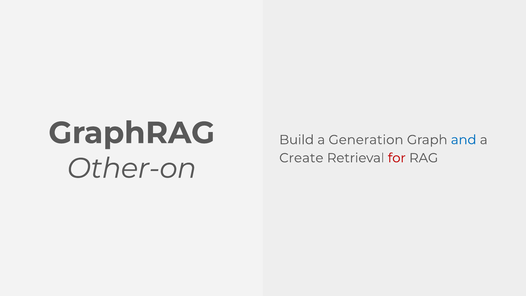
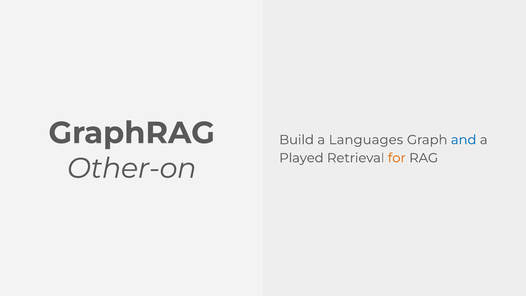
Generation: Generation -> Languages (366, 140)
Create: Create -> Played (301, 158)
for colour: red -> orange (397, 158)
